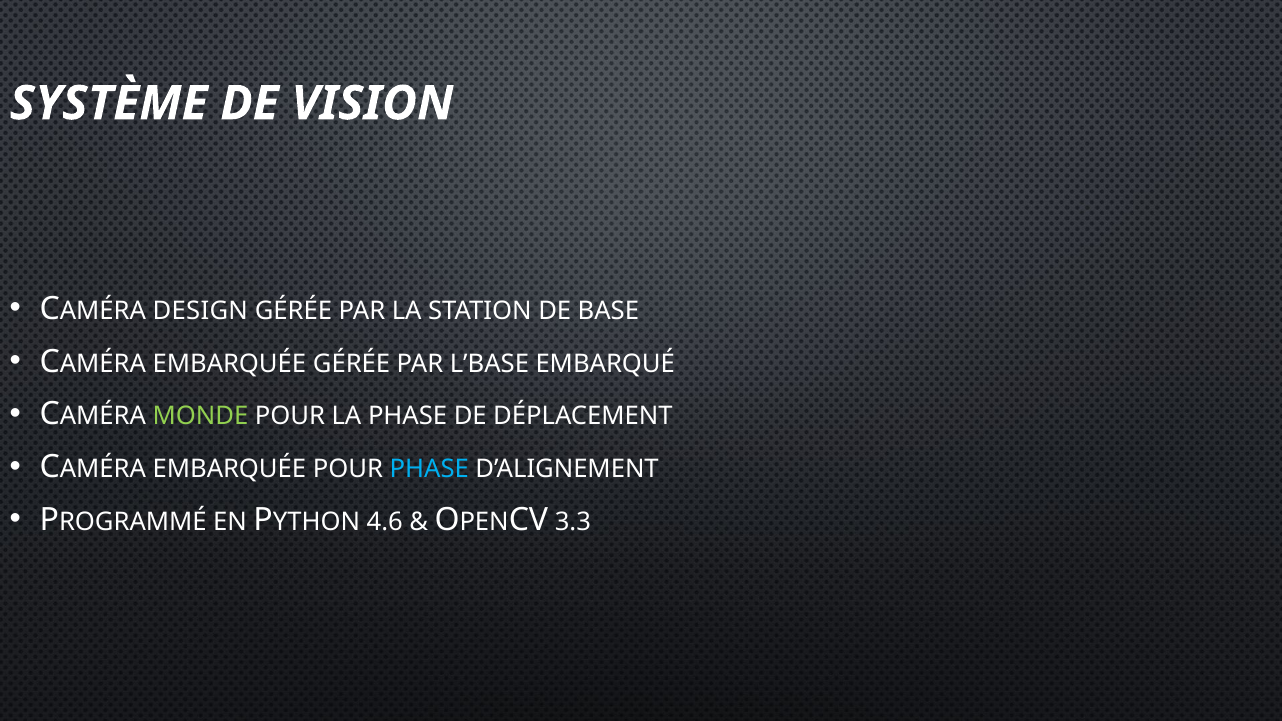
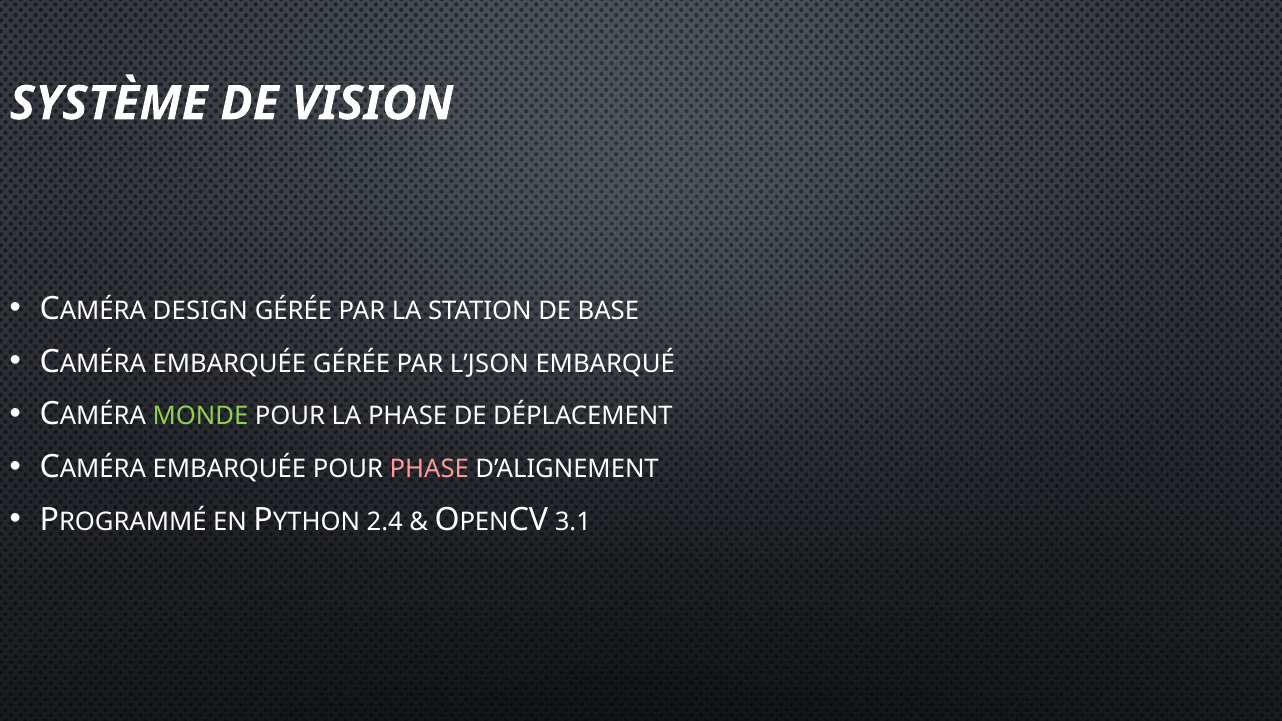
L’BASE: L’BASE -> L’JSON (489, 364)
PHASE colour: light blue -> pink (429, 469)
4.6: 4.6 -> 2.4 (385, 522)
3.3: 3.3 -> 3.1 (573, 522)
